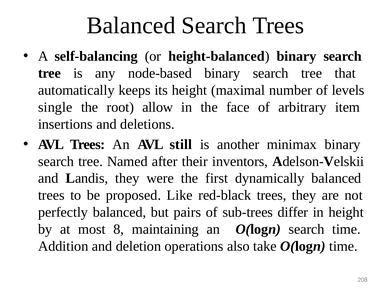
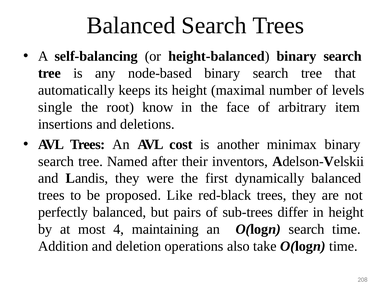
allow: allow -> know (158, 107)
still: still -> cost (181, 144)
8: 8 -> 4 (119, 229)
